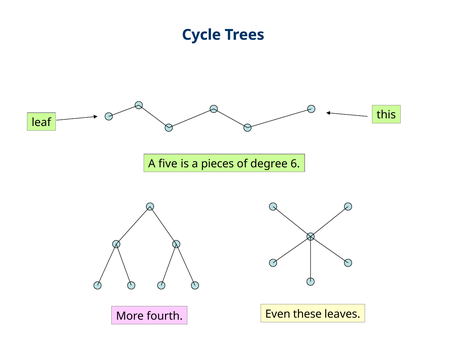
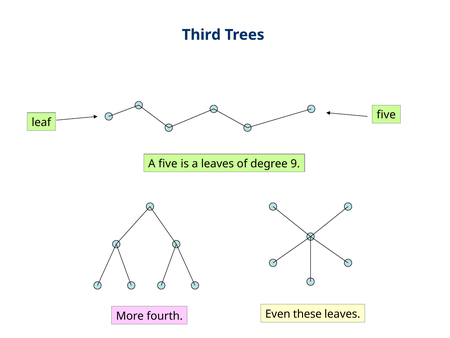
Cycle: Cycle -> Third (201, 35)
this: this -> five (386, 115)
a pieces: pieces -> leaves (217, 163)
6: 6 -> 9 (295, 163)
